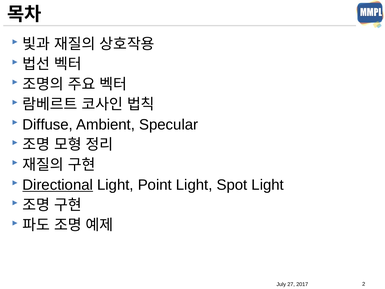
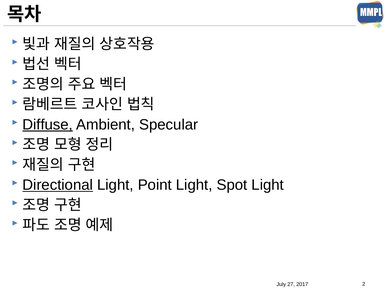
Diffuse underline: none -> present (48, 124)
